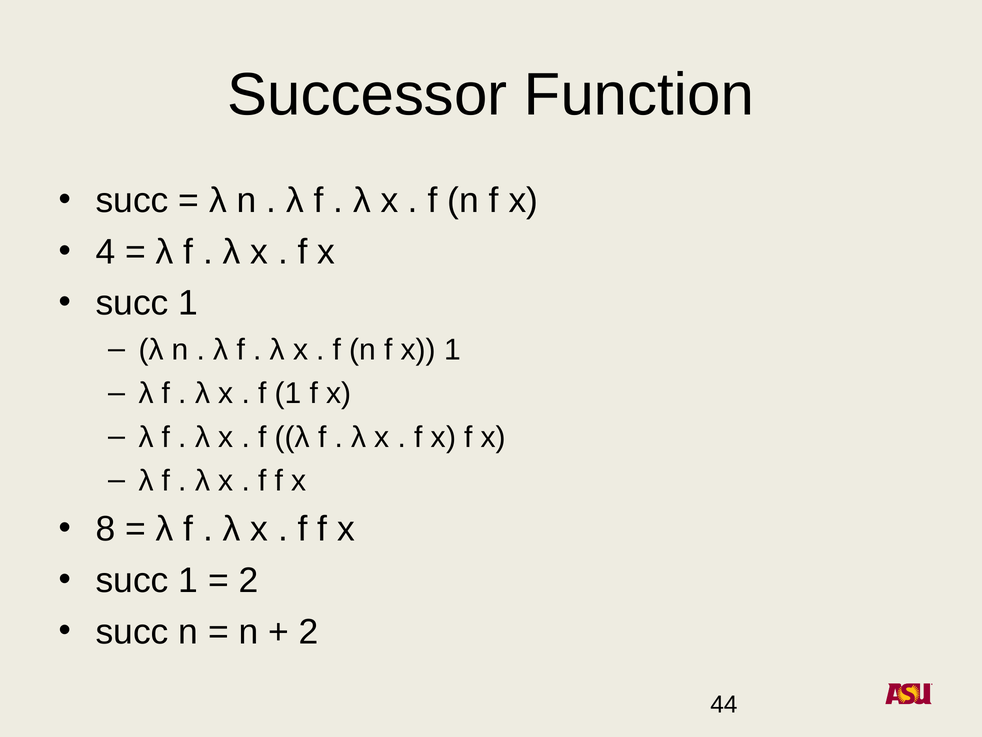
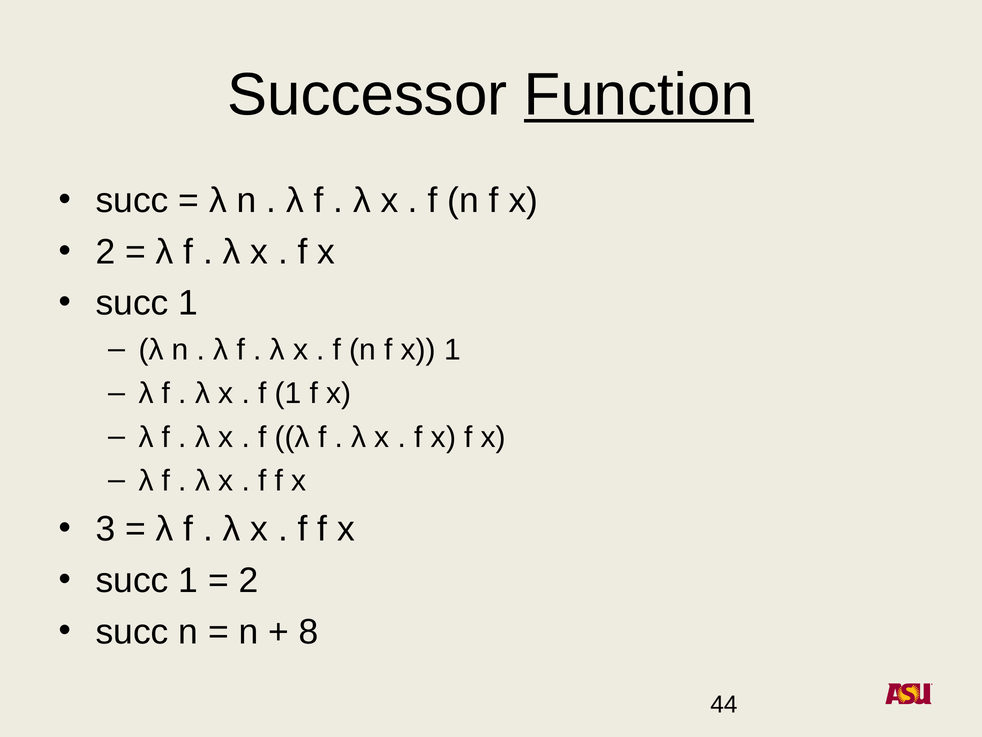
Function underline: none -> present (639, 95)
4: 4 -> 2 (106, 252)
8: 8 -> 3 (106, 529)
2: 2 -> 8 (309, 631)
